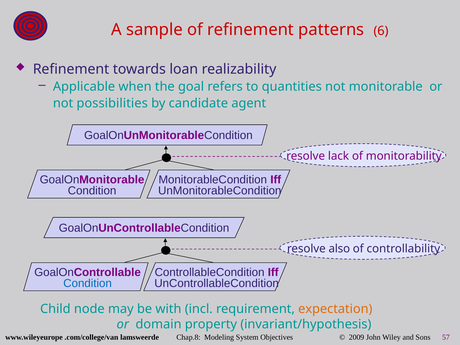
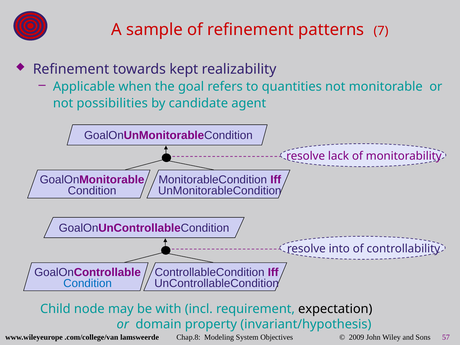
6: 6 -> 7 (381, 31)
loan: loan -> kept (184, 69)
also: also -> into (339, 249)
expectation colour: orange -> black (335, 309)
